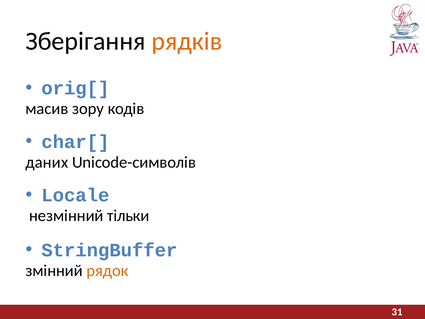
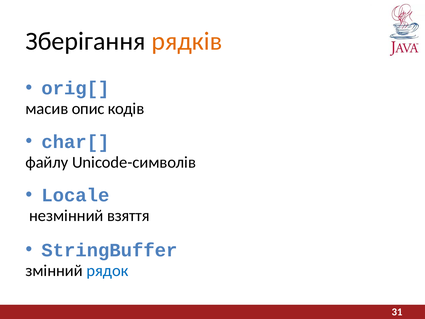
зору: зору -> опис (88, 109)
даних: даних -> файлу (47, 162)
тільки: тільки -> взяття (128, 216)
рядок colour: orange -> blue (108, 270)
